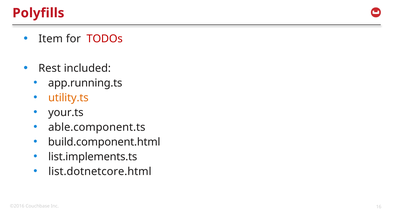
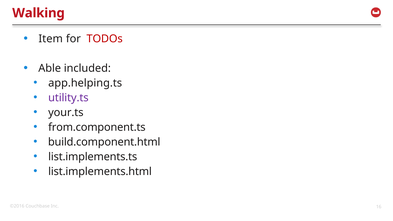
Polyfills: Polyfills -> Walking (38, 13)
Rest: Rest -> Able (50, 68)
app.running.ts: app.running.ts -> app.helping.ts (85, 83)
utility.ts colour: orange -> purple (68, 98)
able.component.ts: able.component.ts -> from.component.ts (97, 127)
list.dotnetcore.html: list.dotnetcore.html -> list.implements.html (100, 171)
